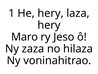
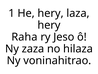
Maro: Maro -> Raha (24, 37)
